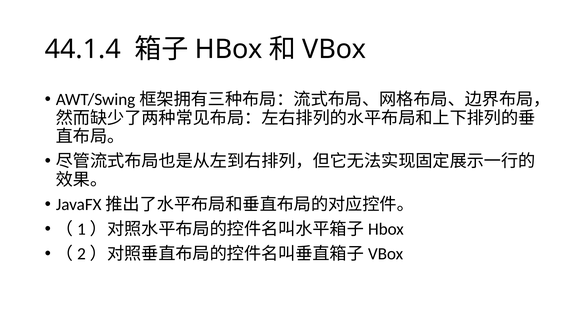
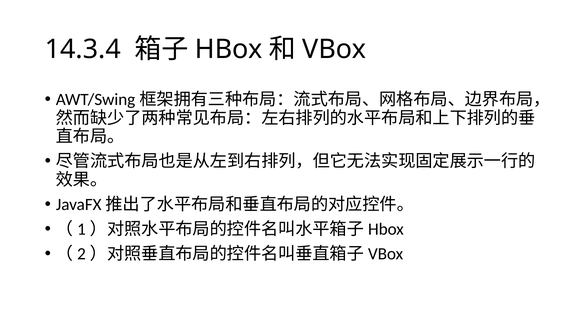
44.1.4: 44.1.4 -> 14.3.4 (83, 49)
